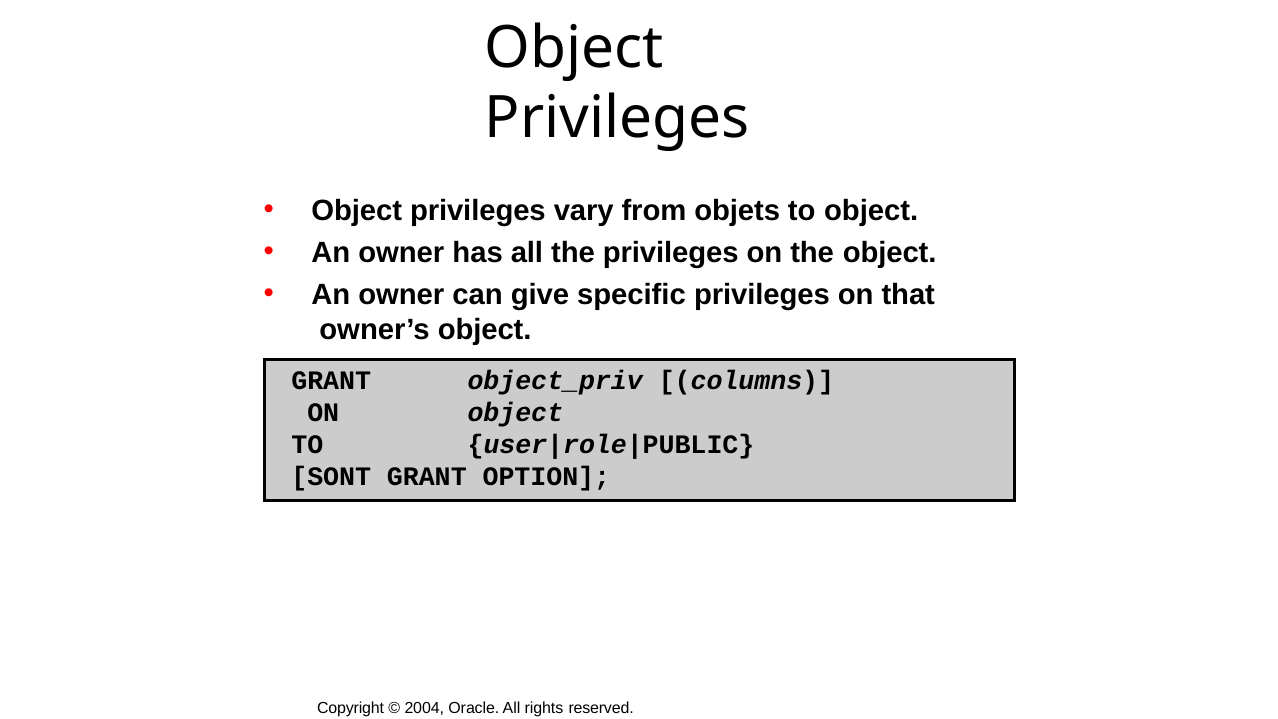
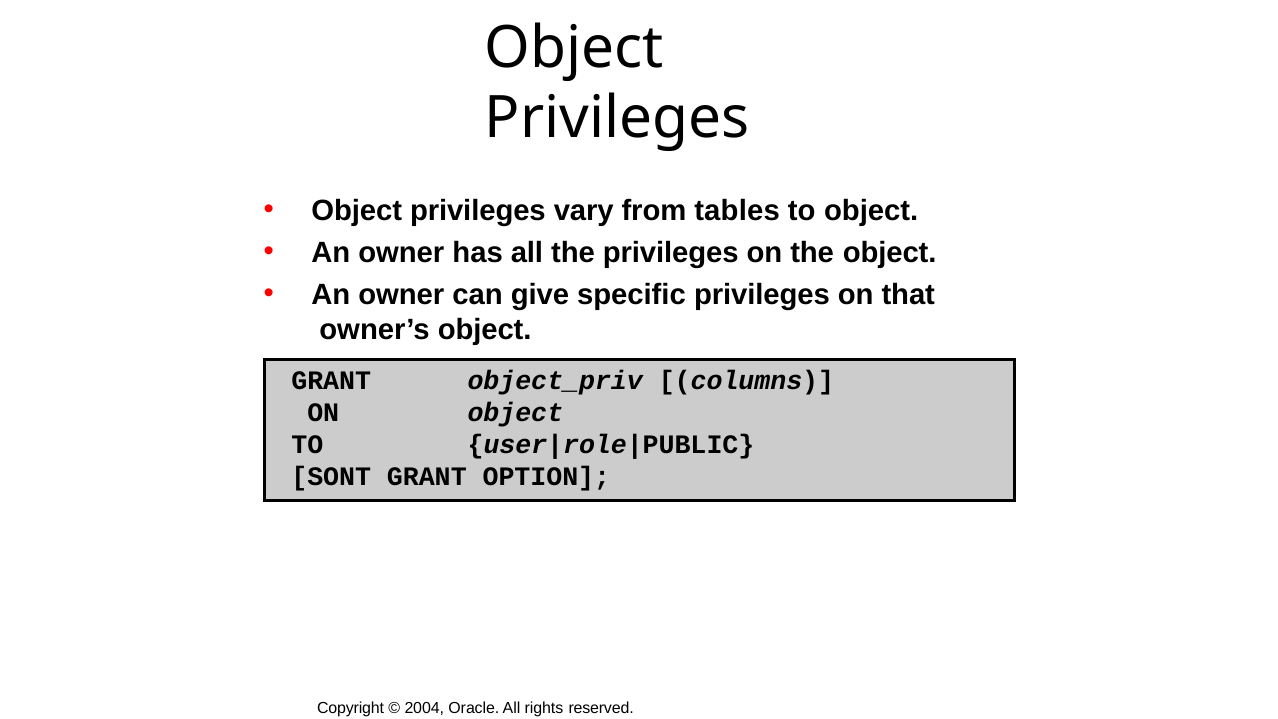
objets: objets -> tables (737, 210)
